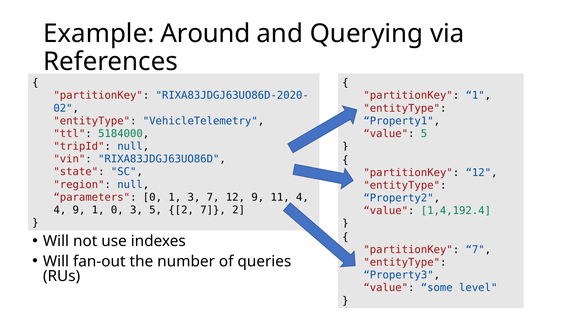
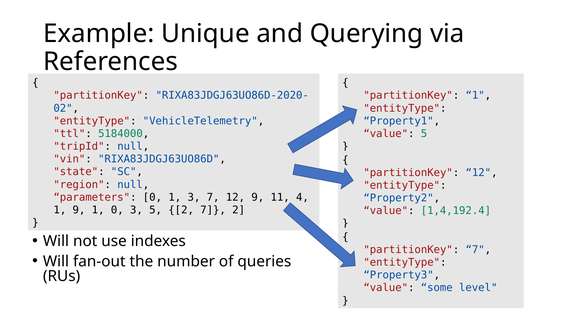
Around: Around -> Unique (205, 34)
4: 4 -> 1 (60, 210)
